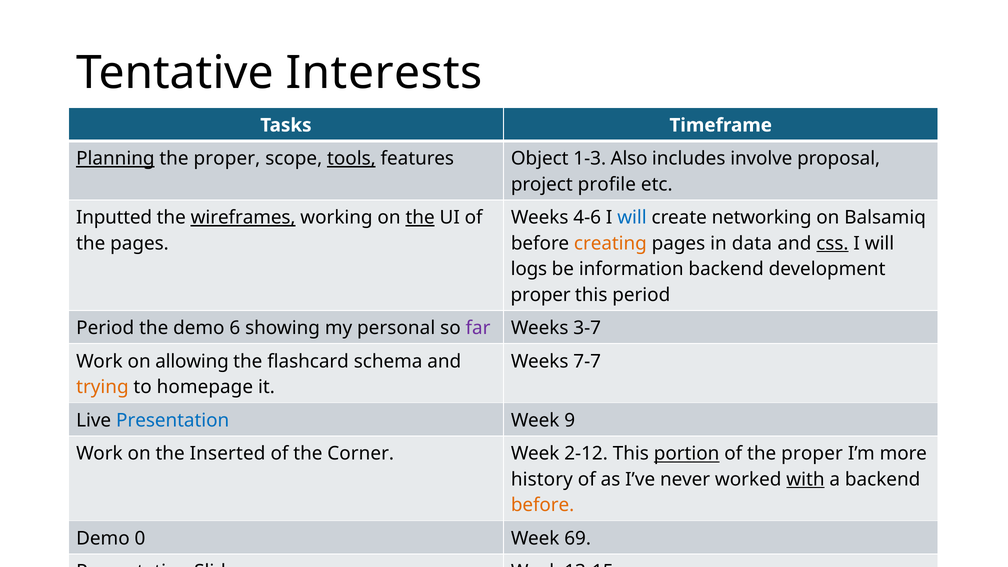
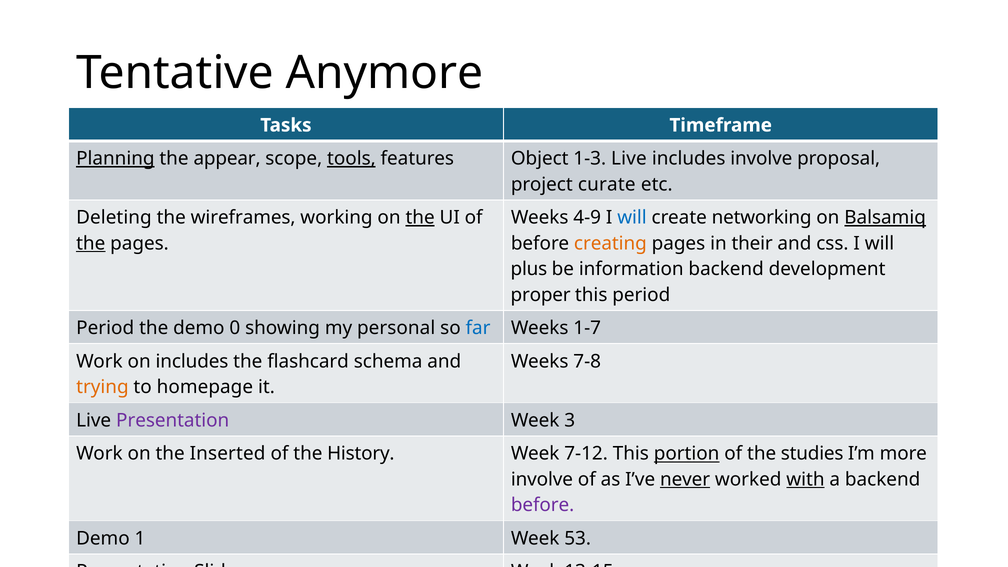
Interests: Interests -> Anymore (384, 73)
proper: proper -> appear (227, 159)
1-3 Also: Also -> Live (629, 159)
profile: profile -> curate (607, 184)
Inputted: Inputted -> Deleting (114, 218)
wireframes underline: present -> none (243, 218)
4-6: 4-6 -> 4-9 (587, 218)
Balsamiq underline: none -> present (885, 218)
the underline: none -> present (91, 243)
data: data -> their (752, 243)
css underline: present -> none (832, 243)
logs: logs -> plus (529, 269)
6: 6 -> 0 (235, 328)
far colour: purple -> blue (478, 328)
3-7: 3-7 -> 1-7 (587, 328)
on allowing: allowing -> includes (192, 361)
7-7: 7-7 -> 7-8 (587, 361)
Presentation colour: blue -> purple (173, 420)
9: 9 -> 3 (570, 420)
Corner: Corner -> History (361, 454)
2-12: 2-12 -> 7-12 (586, 454)
of the proper: proper -> studies (812, 454)
history: history -> involve (542, 479)
never underline: none -> present (685, 479)
before colour: orange -> purple (543, 505)
0: 0 -> 1 (140, 538)
69: 69 -> 53 (578, 538)
